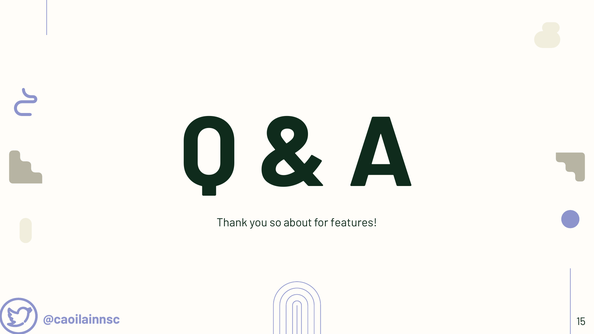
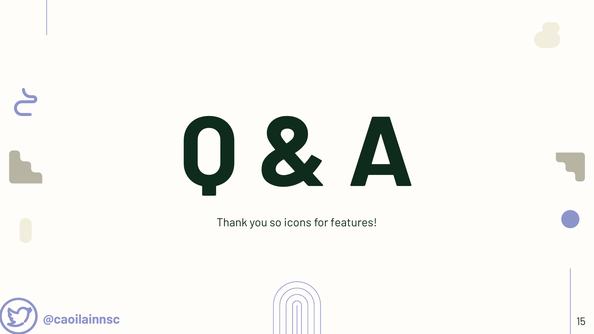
about: about -> icons (298, 223)
